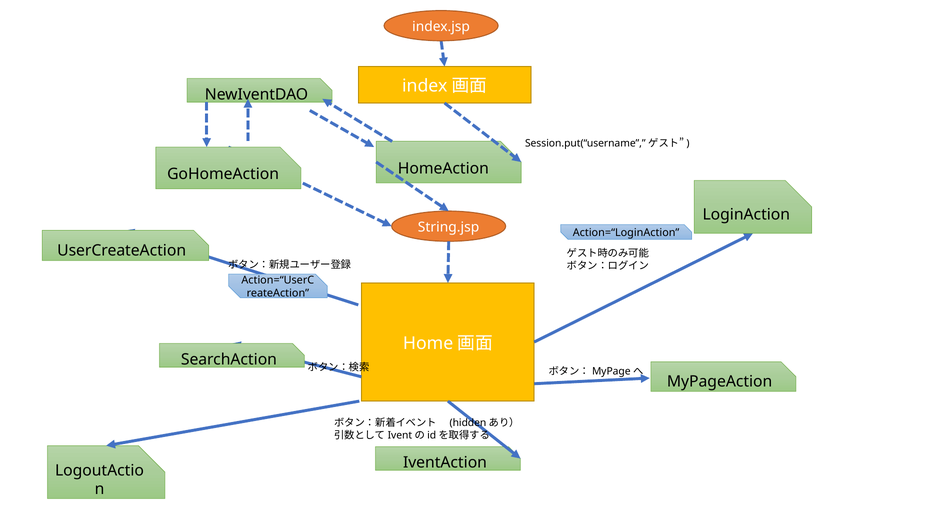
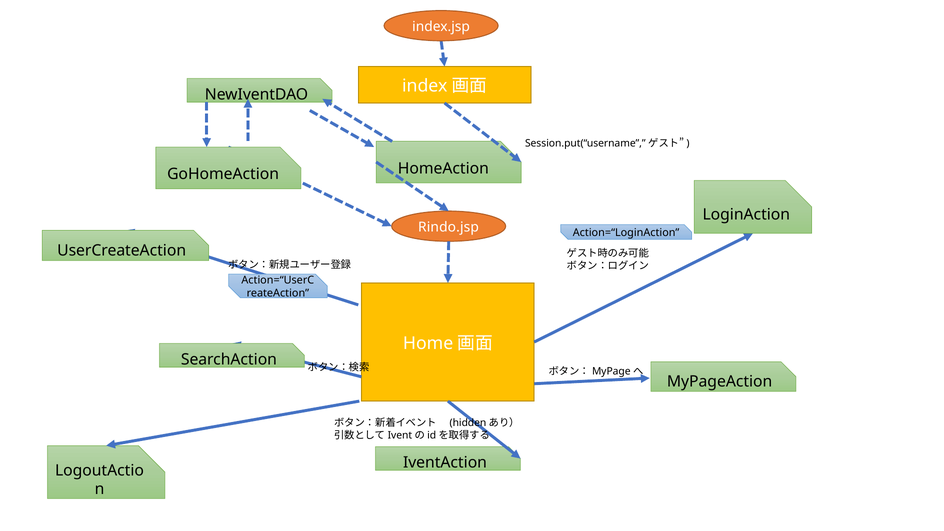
String.jsp: String.jsp -> Rindo.jsp (449, 227)
